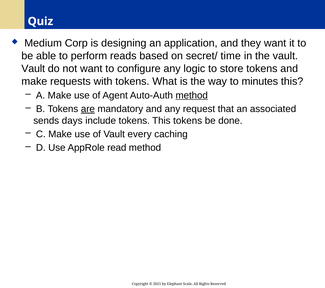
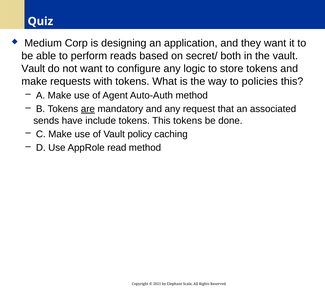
time: time -> both (231, 56)
minutes: minutes -> policies (260, 81)
method underline: present -> none (192, 95)
days: days -> have (72, 120)
every: every -> policy (140, 134)
